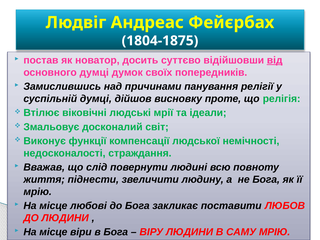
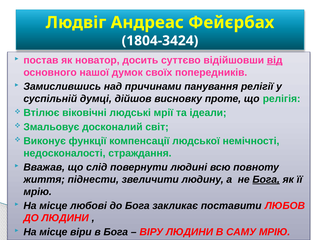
1804-1875: 1804-1875 -> 1804-3424 (160, 41)
основного думці: думці -> нашої (94, 73)
Бога underline: none -> present (266, 179)
